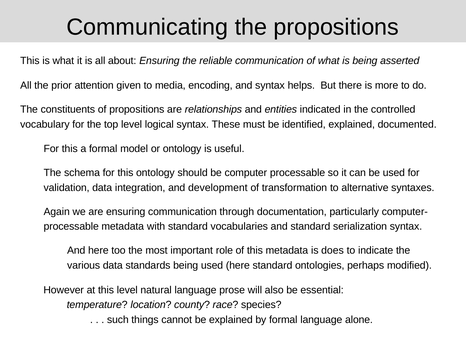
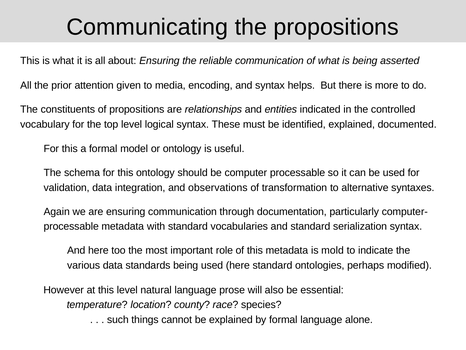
development: development -> observations (218, 187)
does: does -> mold (332, 250)
